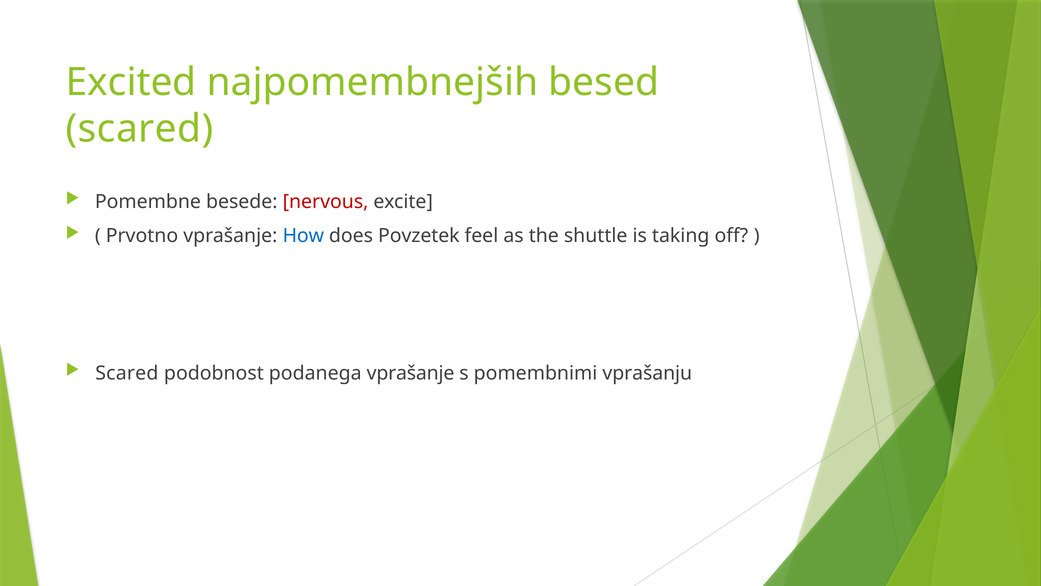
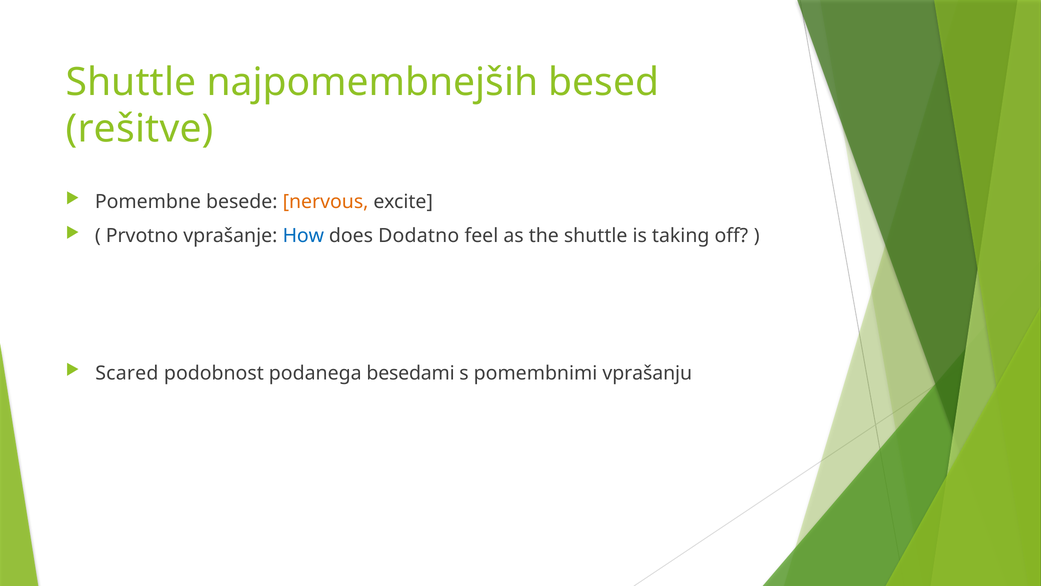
Excited: Excited -> Shuttle (131, 82)
scared: scared -> rešitve (140, 129)
nervous colour: red -> orange (326, 201)
Povzetek: Povzetek -> Dodatno (419, 236)
podanega vprašanje: vprašanje -> besedami (411, 373)
